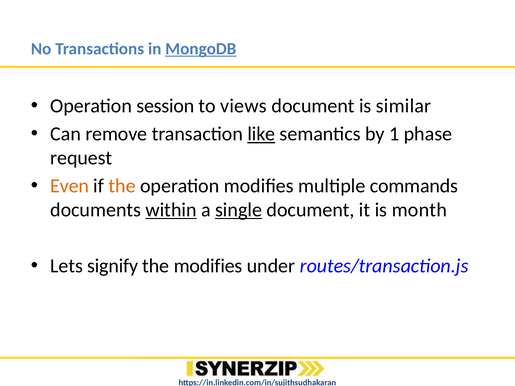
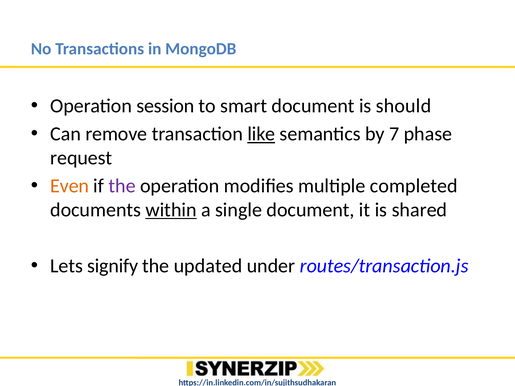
MongoDB underline: present -> none (201, 49)
views: views -> smart (244, 106)
similar: similar -> should (404, 106)
1: 1 -> 7 (394, 134)
the colour: orange -> purple (122, 186)
commands: commands -> completed (414, 186)
single underline: present -> none (239, 210)
month: month -> shared (419, 210)
the modifies: modifies -> updated (208, 266)
